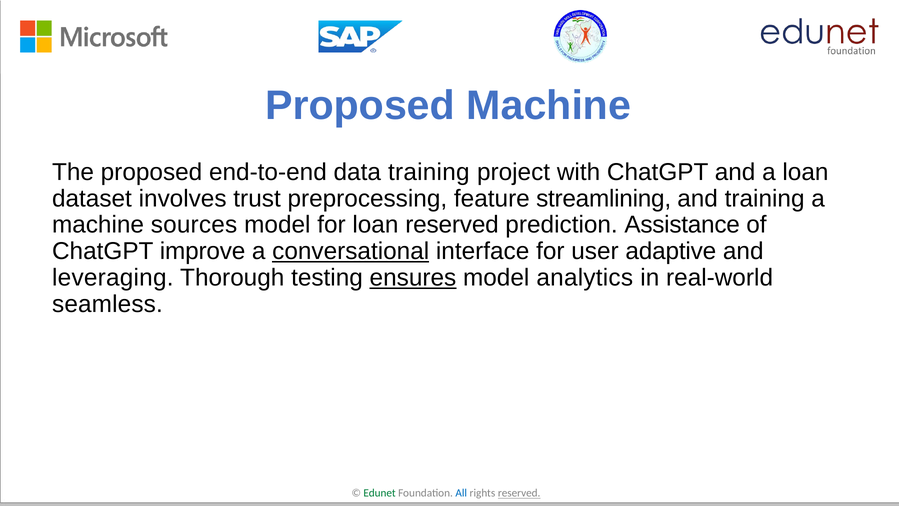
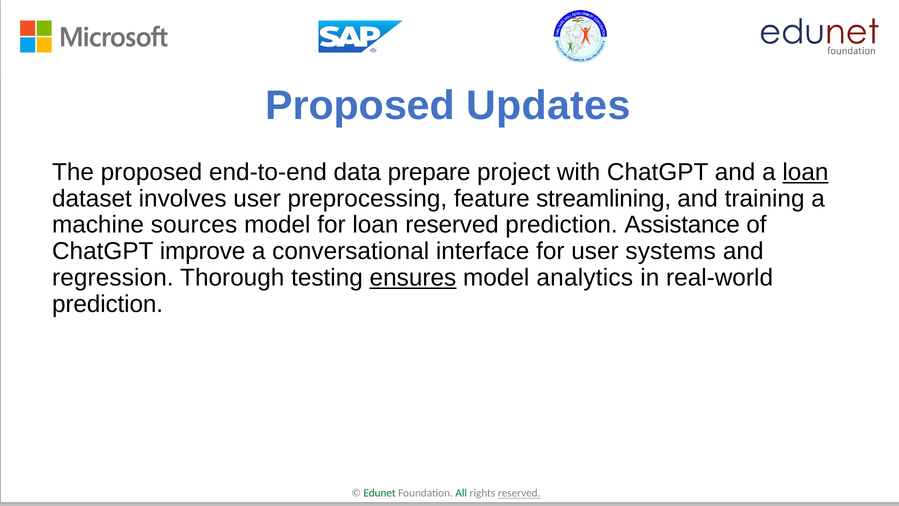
Proposed Machine: Machine -> Updates (548, 106)
data training: training -> prepare (429, 172)
loan underline: none -> present (805, 172)
involves trust: trust -> user (257, 198)
conversational underline: present -> none (351, 251)
adaptive: adaptive -> systems (671, 251)
leveraging: leveraging -> regression (113, 277)
seamless: seamless -> prediction (108, 304)
All colour: blue -> green (461, 493)
